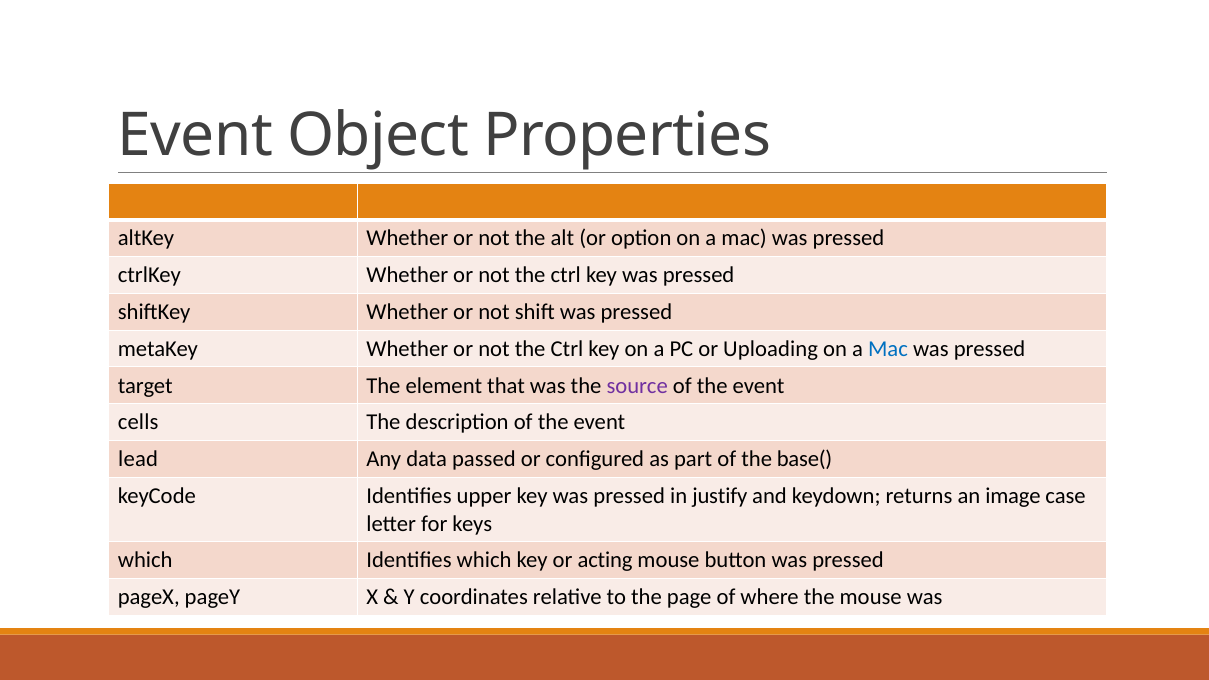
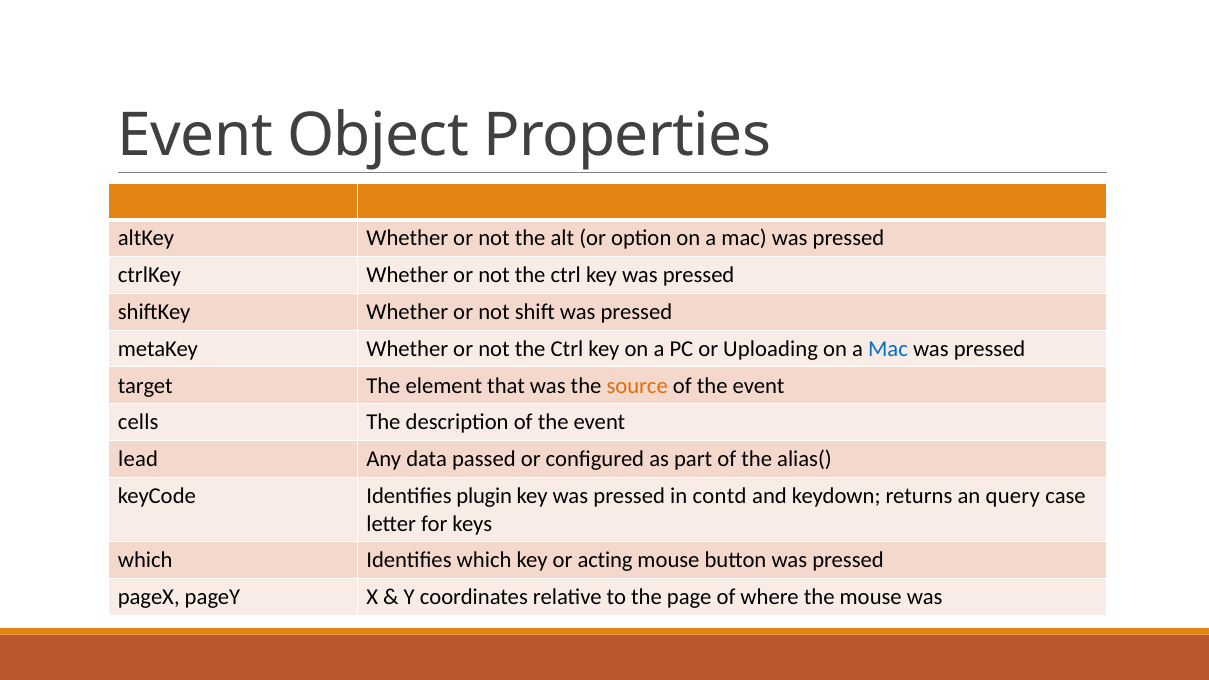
source colour: purple -> orange (637, 386)
base(: base( -> alias( (804, 459)
upper: upper -> plugin (484, 496)
justify: justify -> contd (720, 496)
image: image -> query (1013, 496)
